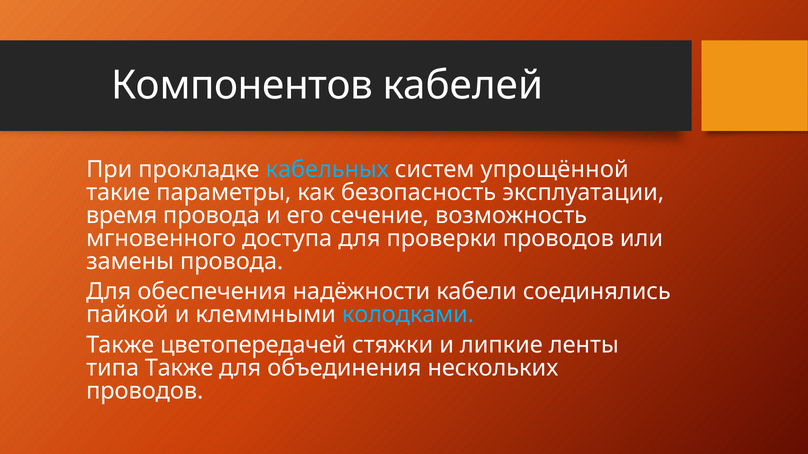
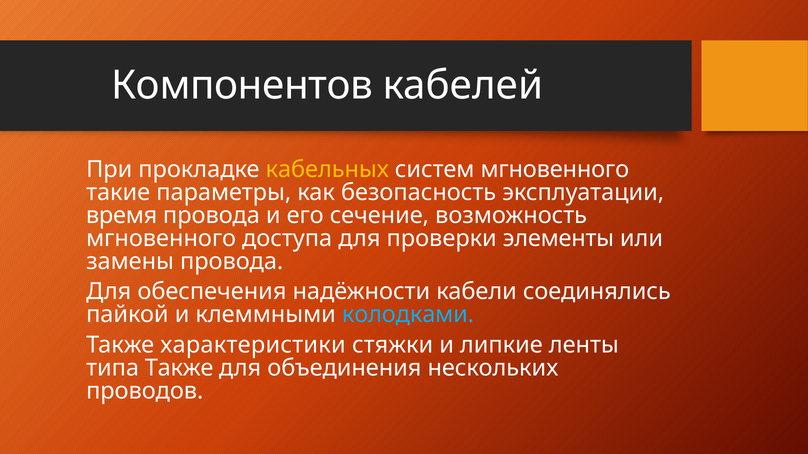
кабельных colour: light blue -> yellow (327, 170)
систем упрощённой: упрощённой -> мгновенного (555, 170)
проверки проводов: проводов -> элементы (558, 239)
цветопередачей: цветопередачей -> характеристики (253, 345)
